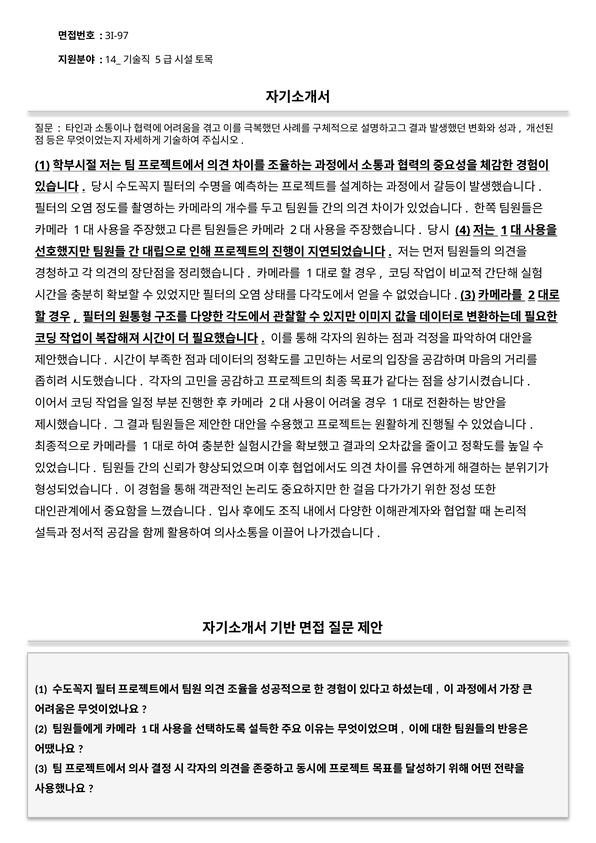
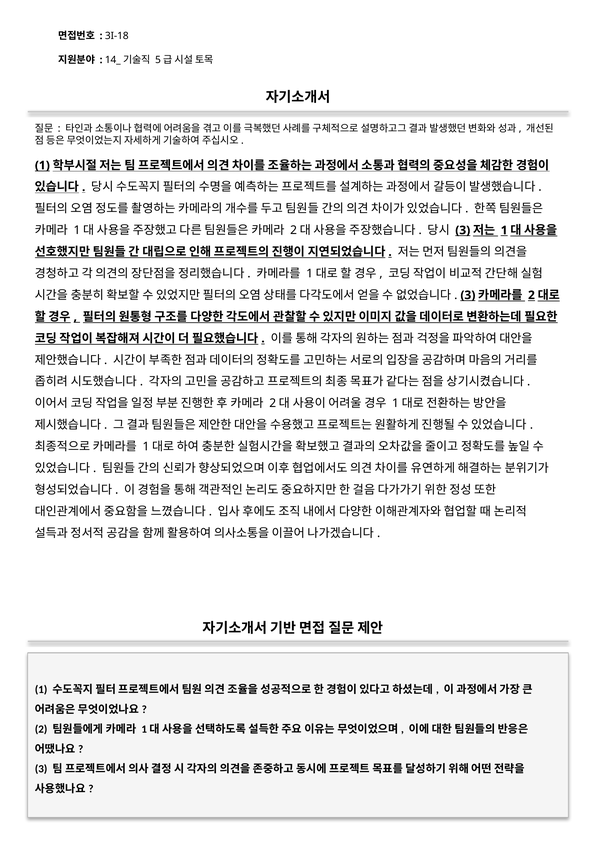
3I-97: 3I-97 -> 3I-18 (117, 36)
4: 4 -> 3 (463, 230)
